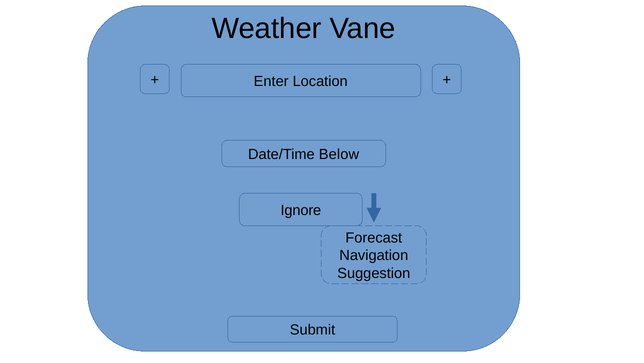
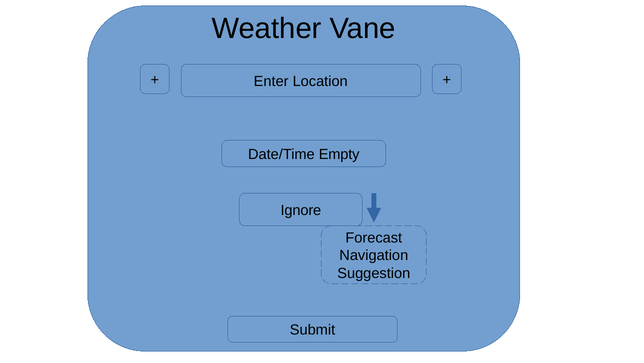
Below: Below -> Empty (339, 154)
